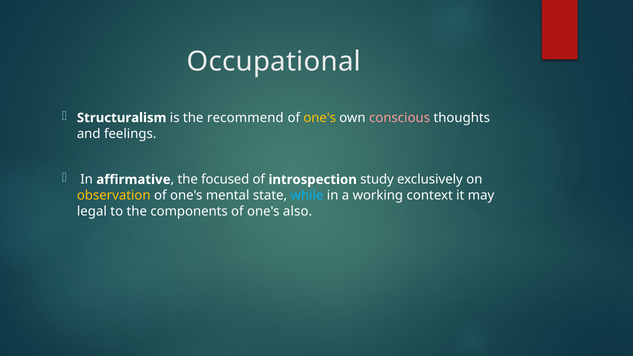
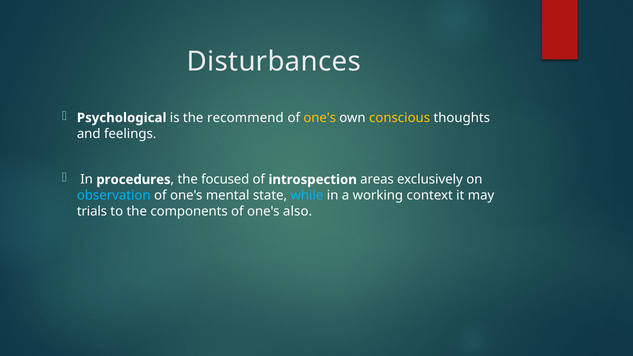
Occupational: Occupational -> Disturbances (274, 62)
Structuralism: Structuralism -> Psychological (122, 118)
conscious colour: pink -> yellow (400, 118)
affirmative: affirmative -> procedures (133, 180)
study: study -> areas (377, 180)
observation colour: yellow -> light blue (114, 195)
legal: legal -> trials (92, 211)
